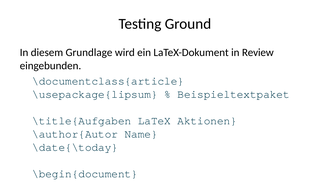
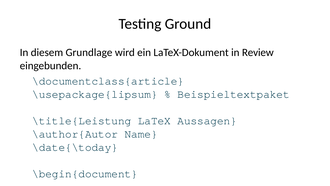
\title{Aufgaben: \title{Aufgaben -> \title{Leistung (82, 121)
Aktionen: Aktionen -> Aussagen (207, 121)
